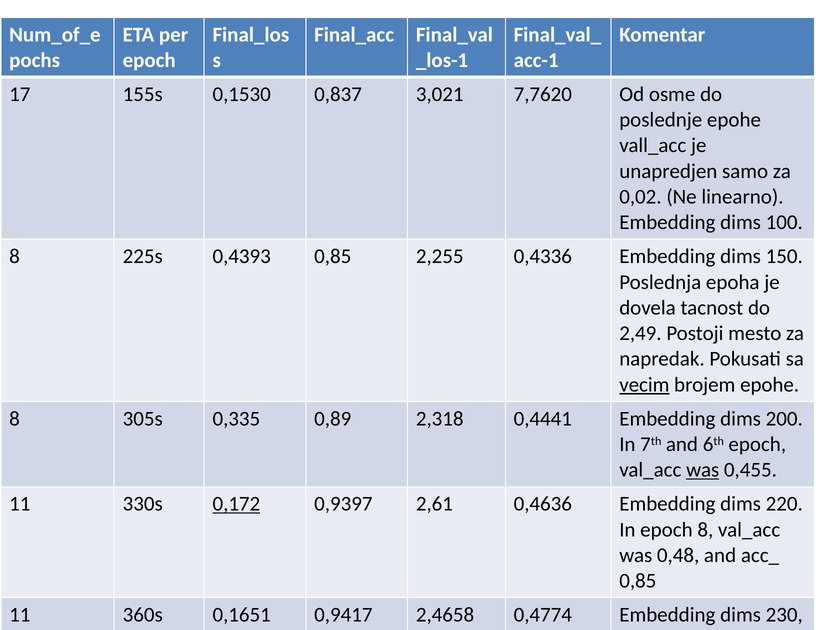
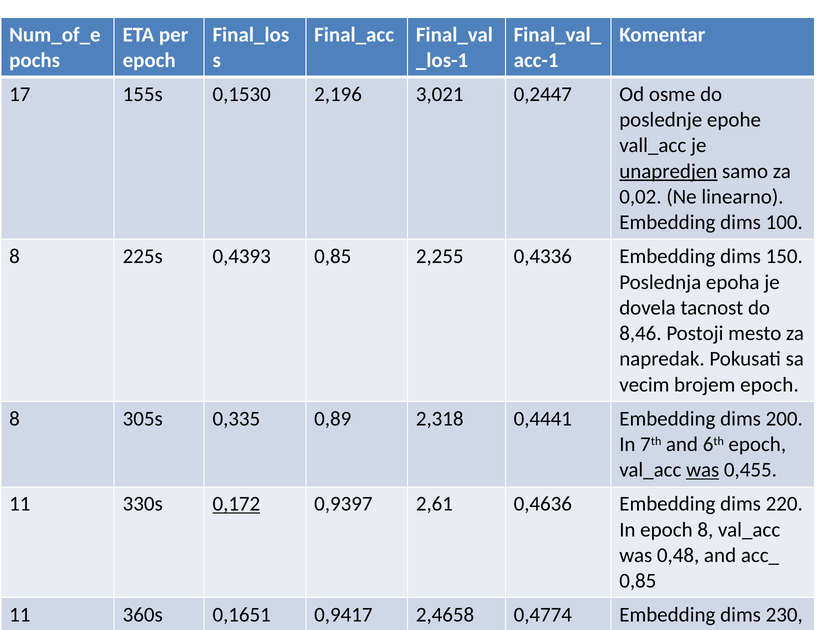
0,837: 0,837 -> 2,196 (338, 94)
7,7620: 7,7620 -> 0,2447 (543, 94)
unapredjen underline: none -> present (668, 171)
2,49: 2,49 -> 8,46 (640, 333)
vecim underline: present -> none (644, 385)
brojem epohe: epohe -> epoch (769, 385)
